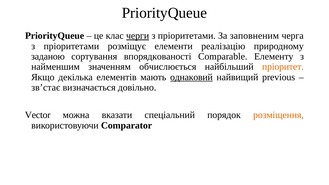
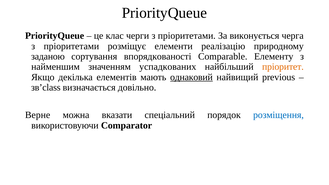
черги underline: present -> none (138, 36)
заповненим: заповненим -> виконується (254, 36)
обчислюється: обчислюється -> успадкованих (168, 67)
зв’стає: зв’стає -> зв’class (46, 87)
Vector: Vector -> Верне (38, 115)
розміщення colour: orange -> blue (278, 115)
